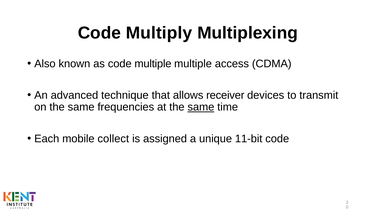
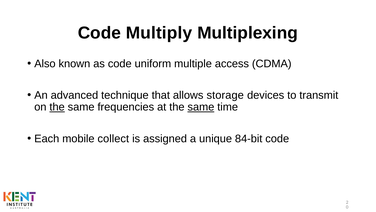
code multiple: multiple -> uniform (153, 64)
receiver: receiver -> storage (225, 95)
the underline: none -> present (57, 107)
11-bit: 11-bit -> 84-bit (249, 138)
